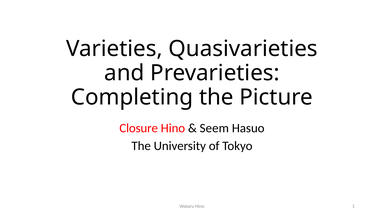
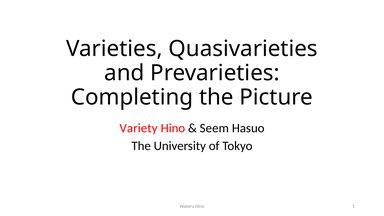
Closure: Closure -> Variety (139, 128)
